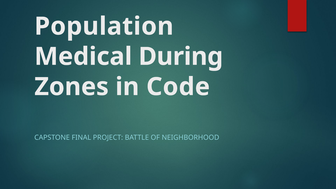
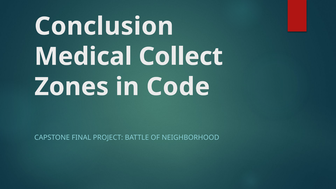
Population: Population -> Conclusion (104, 26)
During: During -> Collect (181, 57)
